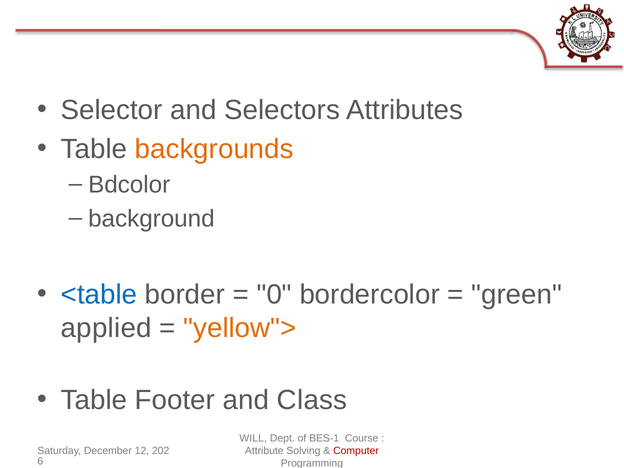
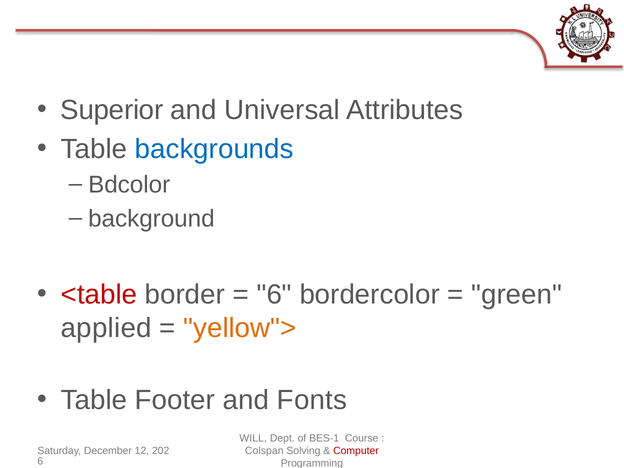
Selector: Selector -> Superior (112, 110)
Selectors: Selectors -> Universal (282, 110)
backgrounds colour: orange -> blue (214, 149)
<table colour: blue -> red (99, 295)
0: 0 -> 6 (274, 295)
Class: Class -> Fonts (312, 400)
Attribute: Attribute -> Colspan (264, 451)
